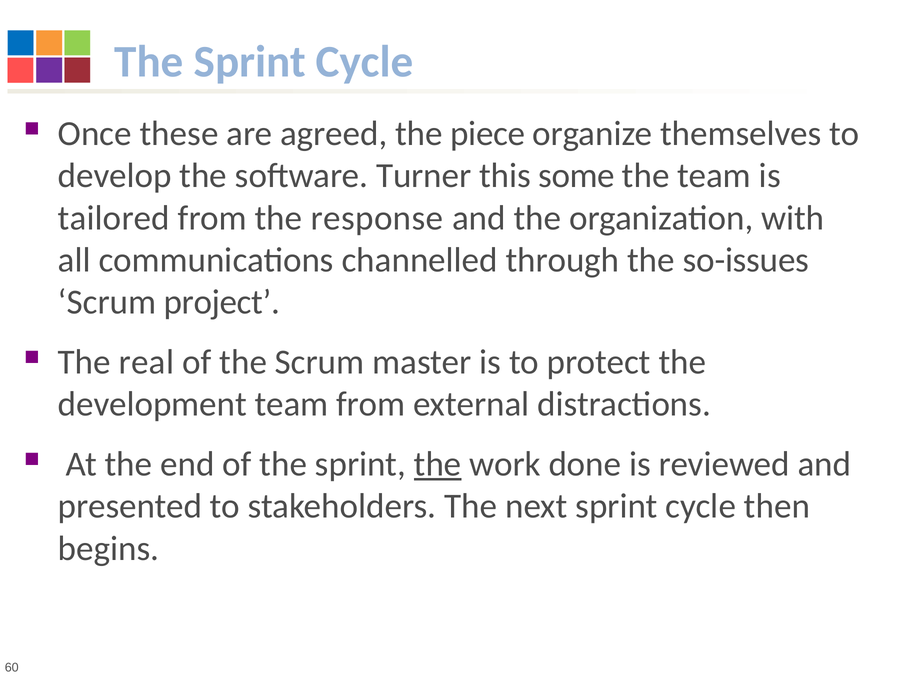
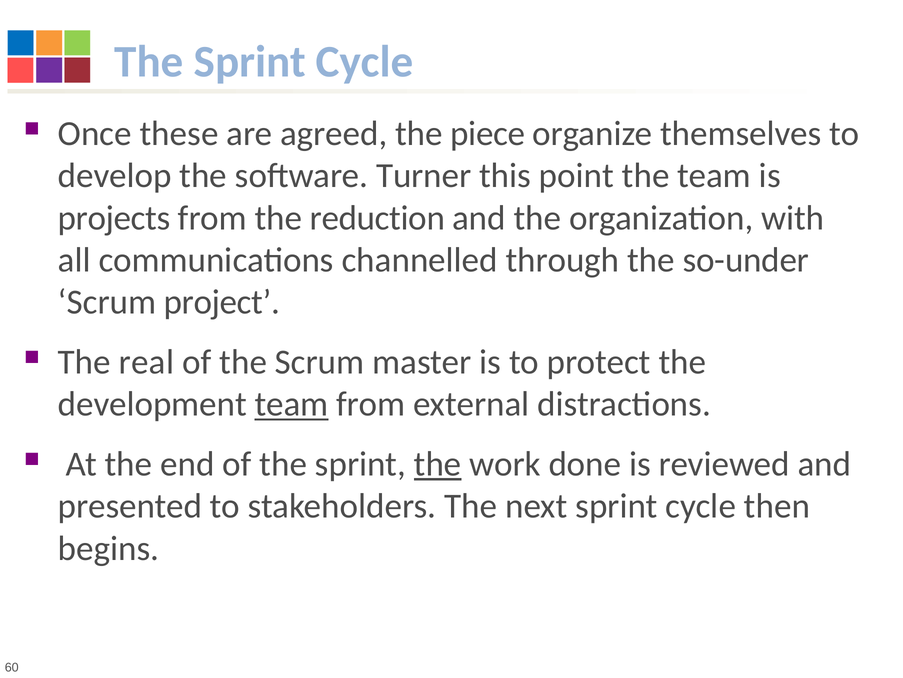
some: some -> point (576, 176)
tailored: tailored -> projects (114, 218)
response: response -> reduction (377, 218)
so-issues: so-issues -> so-under (746, 260)
team underline: none -> present (292, 404)
